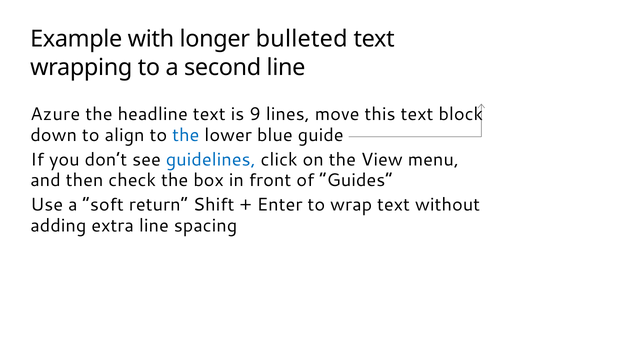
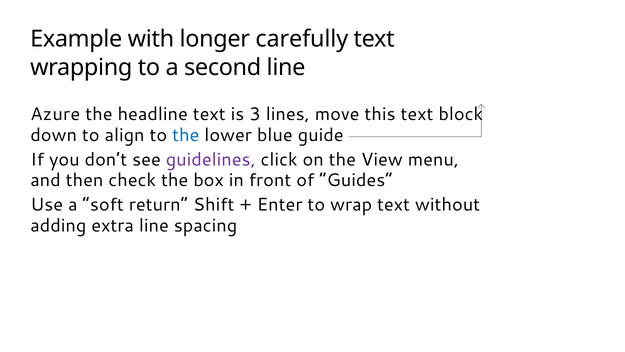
bulleted: bulleted -> carefully (302, 39)
9: 9 -> 3 (255, 114)
guidelines colour: blue -> purple (211, 159)
